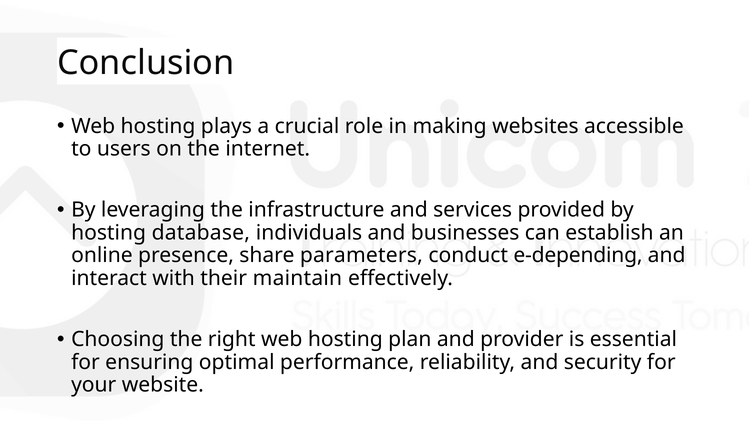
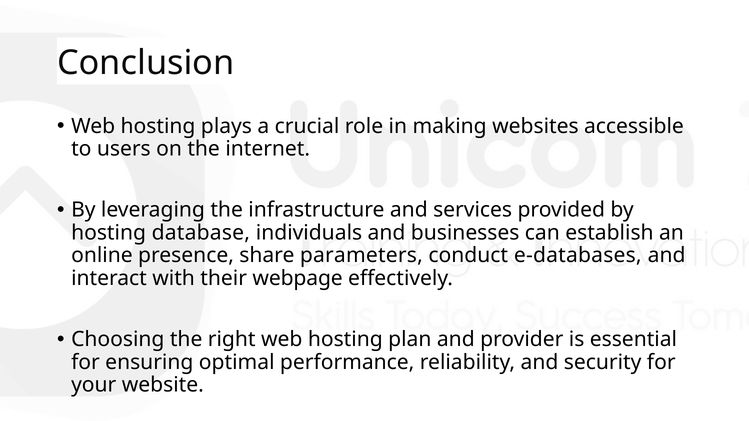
e-depending: e-depending -> e-databases (578, 256)
maintain: maintain -> webpage (298, 278)
